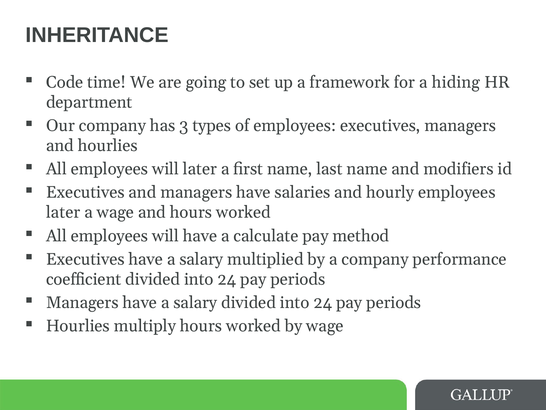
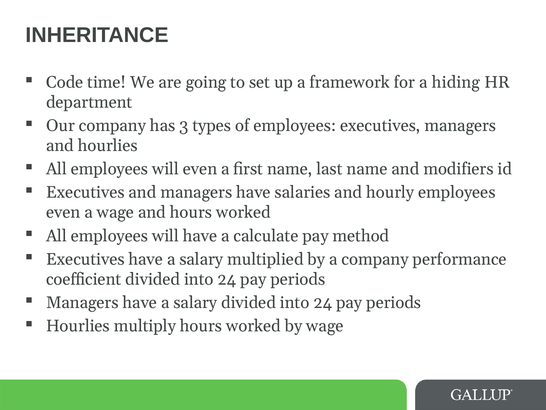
will later: later -> even (200, 169)
later: later -> even (63, 212)
